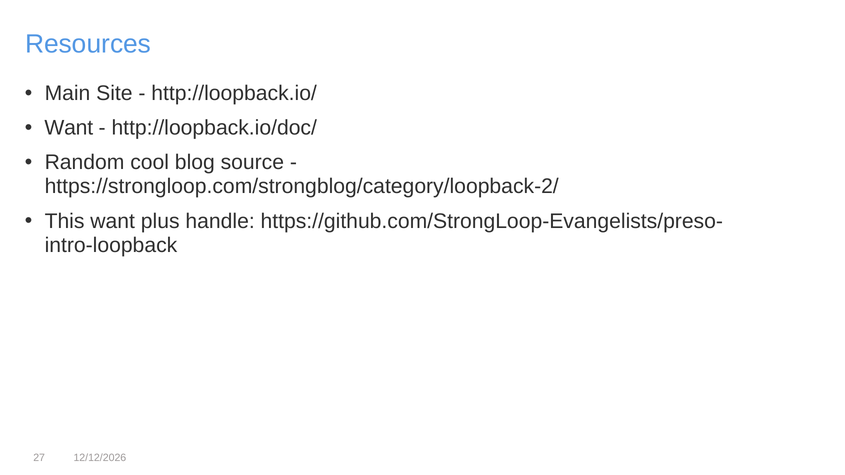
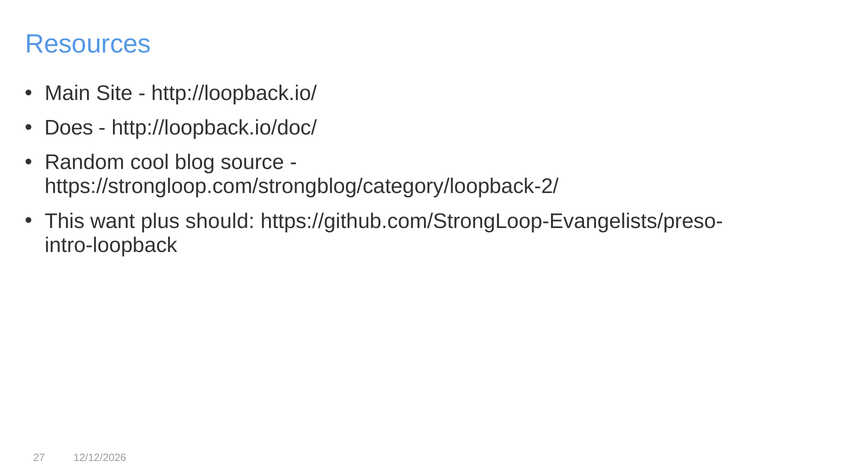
Want: Want -> Does (69, 128)
handle: handle -> should (220, 221)
